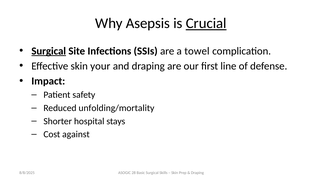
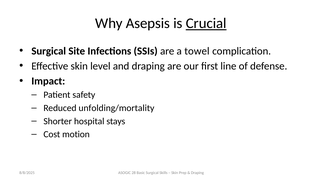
Surgical underline: present -> none (49, 51)
your: your -> level (100, 66)
against: against -> motion (76, 134)
